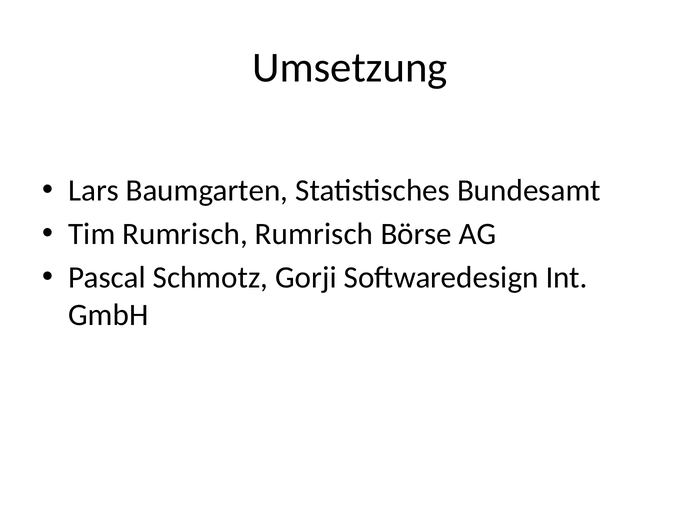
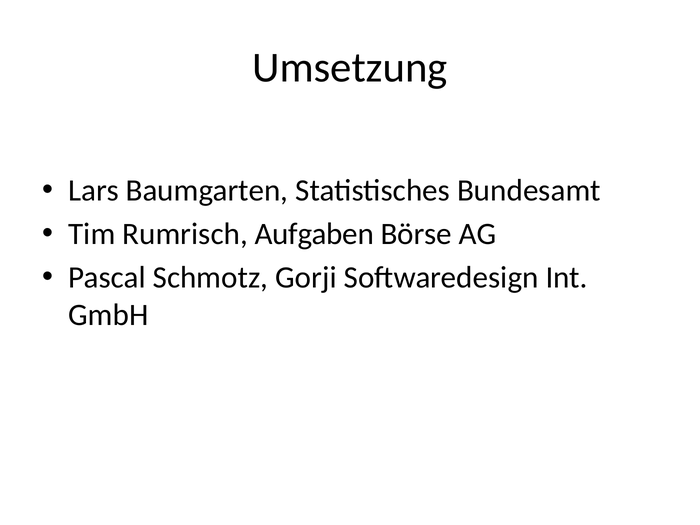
Rumrisch Rumrisch: Rumrisch -> Aufgaben (314, 234)
